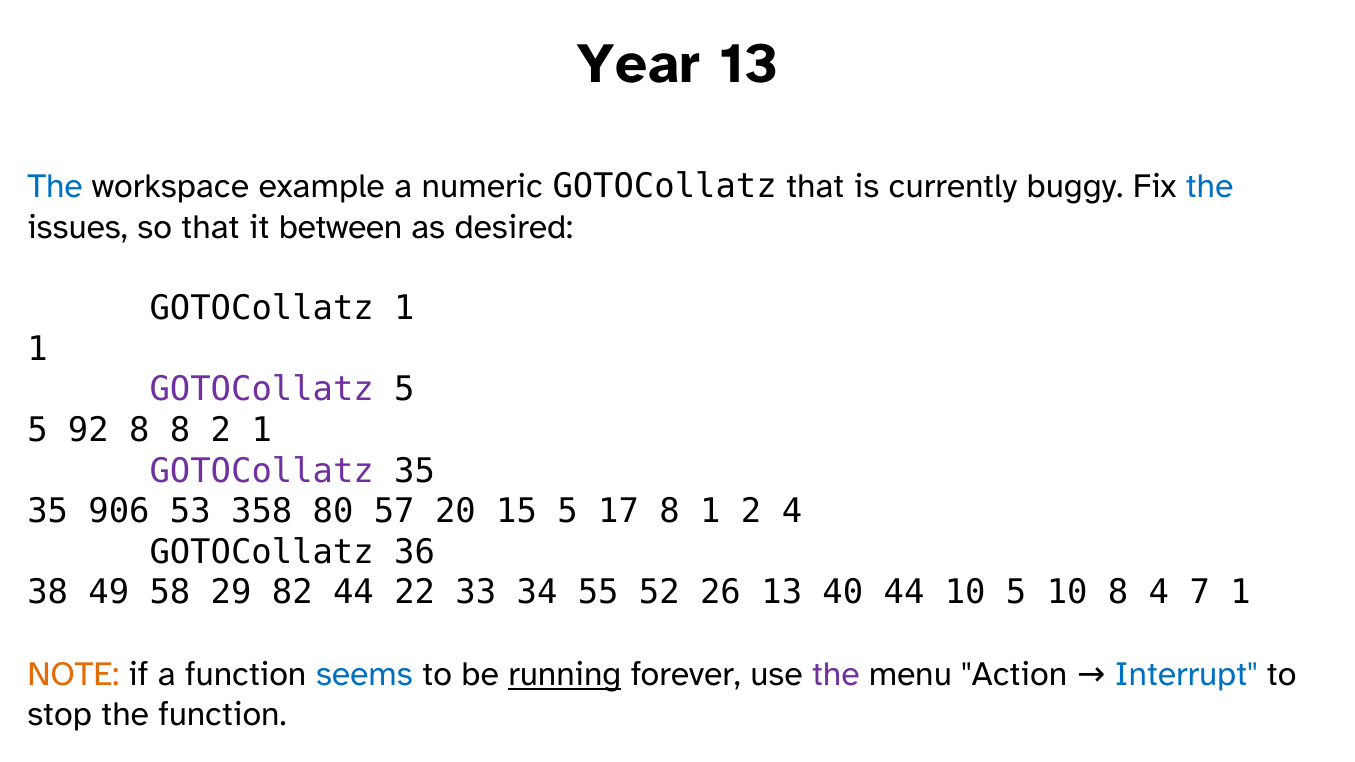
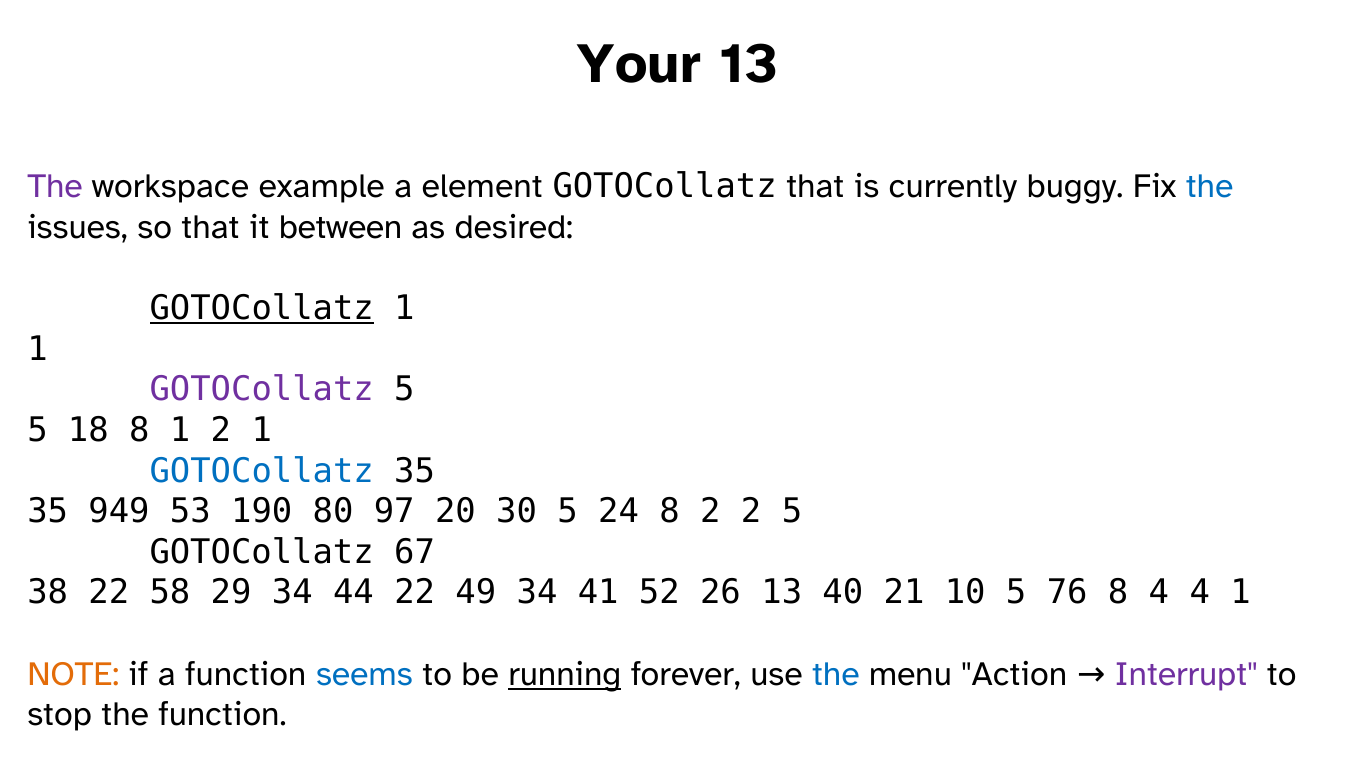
Year: Year -> Your (639, 64)
The colour: blue -> purple (55, 186)
numeric: numeric -> element (482, 186)
GOTOCollatz underline: none -> present (262, 308)
92: 92 -> 18 (88, 430)
8 8: 8 -> 1 (180, 430)
GOTOCollatz colour: purple -> blue (262, 471)
906: 906 -> 949 (119, 512)
358: 358 -> 190 (262, 512)
57: 57 -> 97 (394, 512)
15: 15 -> 30 (517, 512)
17: 17 -> 24 (619, 512)
8 1: 1 -> 2 (710, 512)
2 4: 4 -> 5 (792, 512)
36: 36 -> 67 (415, 552)
38 49: 49 -> 22 (109, 593)
29 82: 82 -> 34 (292, 593)
33: 33 -> 49 (476, 593)
55: 55 -> 41 (598, 593)
40 44: 44 -> 21 (904, 593)
5 10: 10 -> 76 (1067, 593)
4 7: 7 -> 4 (1200, 593)
the colour: purple -> blue (836, 674)
Interrupt colour: blue -> purple (1186, 674)
